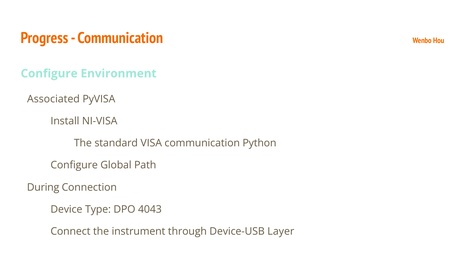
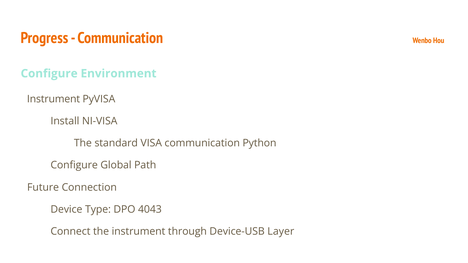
Associated: Associated -> Instrument (54, 99)
During: During -> Future (43, 188)
